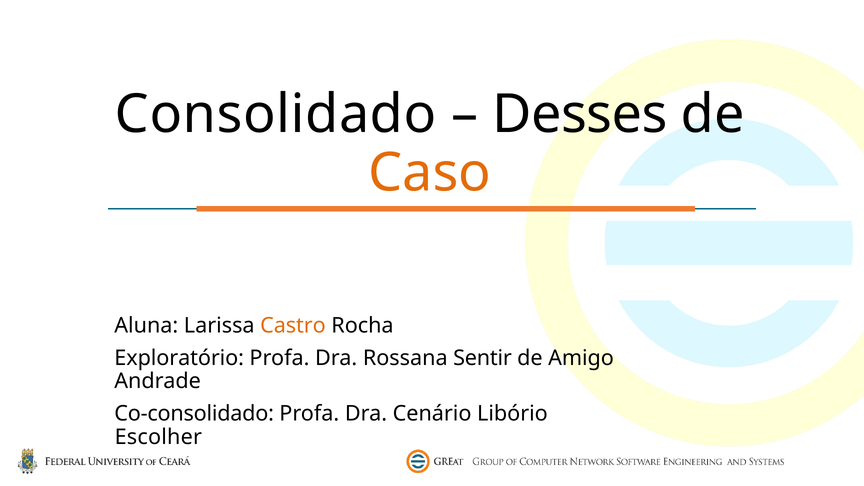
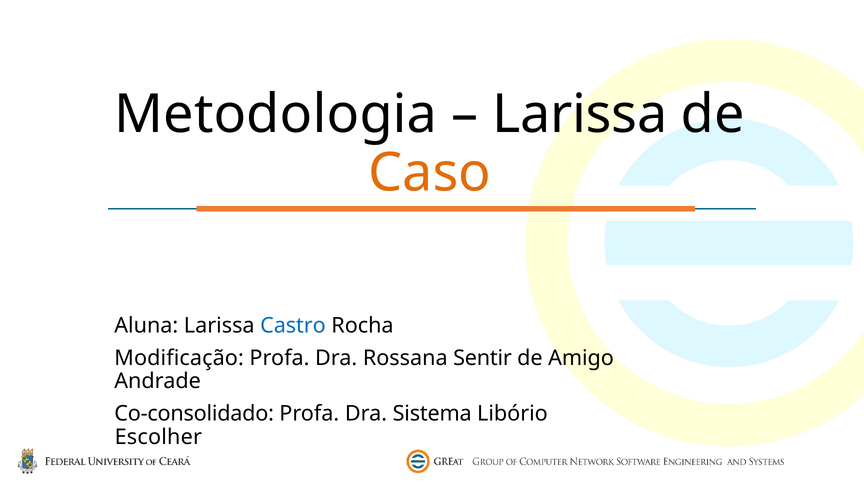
Consolidado: Consolidado -> Metodologia (276, 115)
Desses: Desses -> Larissa (580, 115)
Castro colour: orange -> blue (293, 326)
Exploratório: Exploratório -> Modificação (179, 358)
Cenário: Cenário -> Sistema (432, 414)
